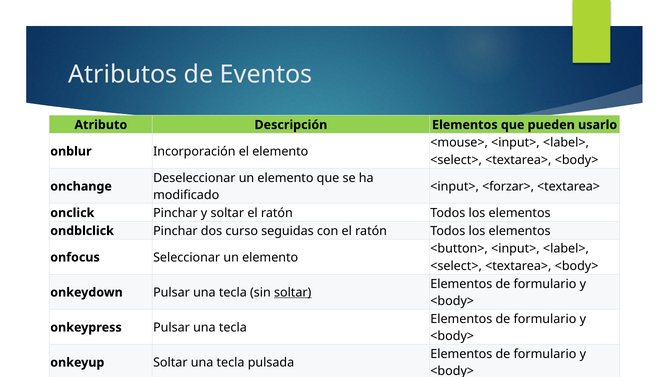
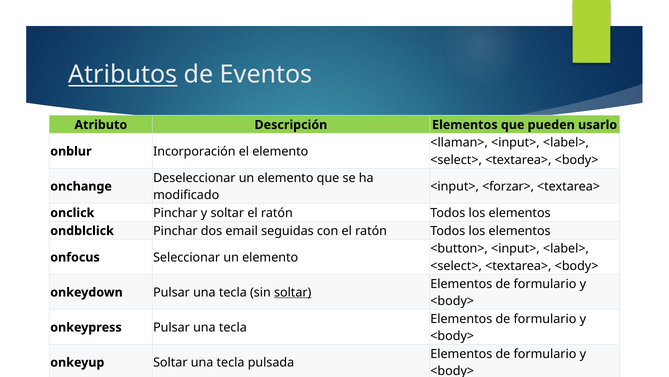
Atributos underline: none -> present (123, 75)
<mouse>: <mouse> -> <llaman> (459, 143)
curso: curso -> email (242, 230)
